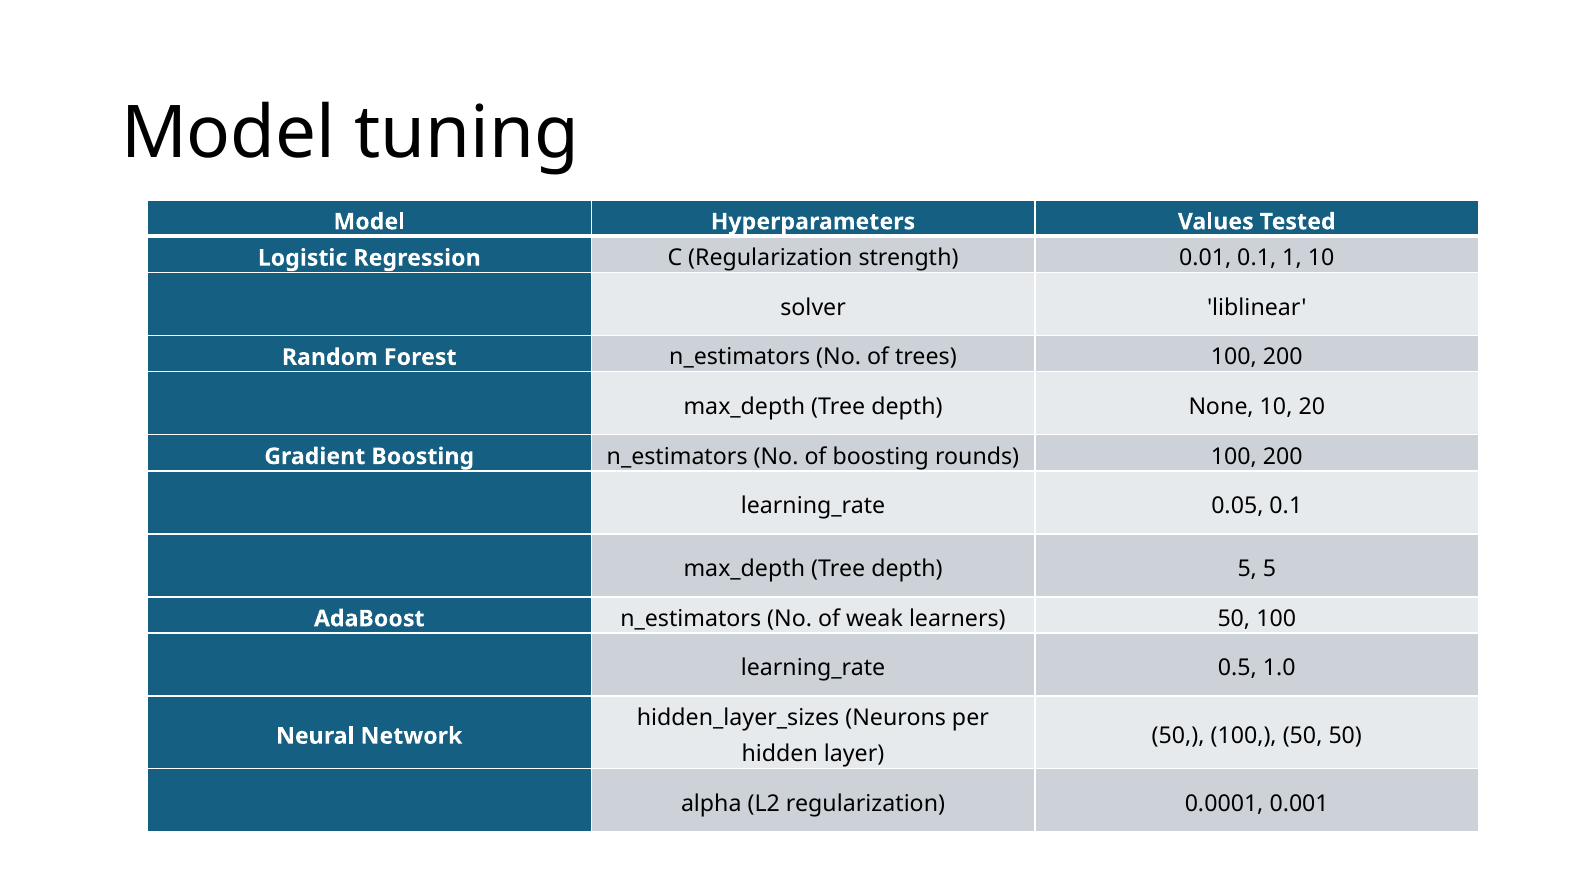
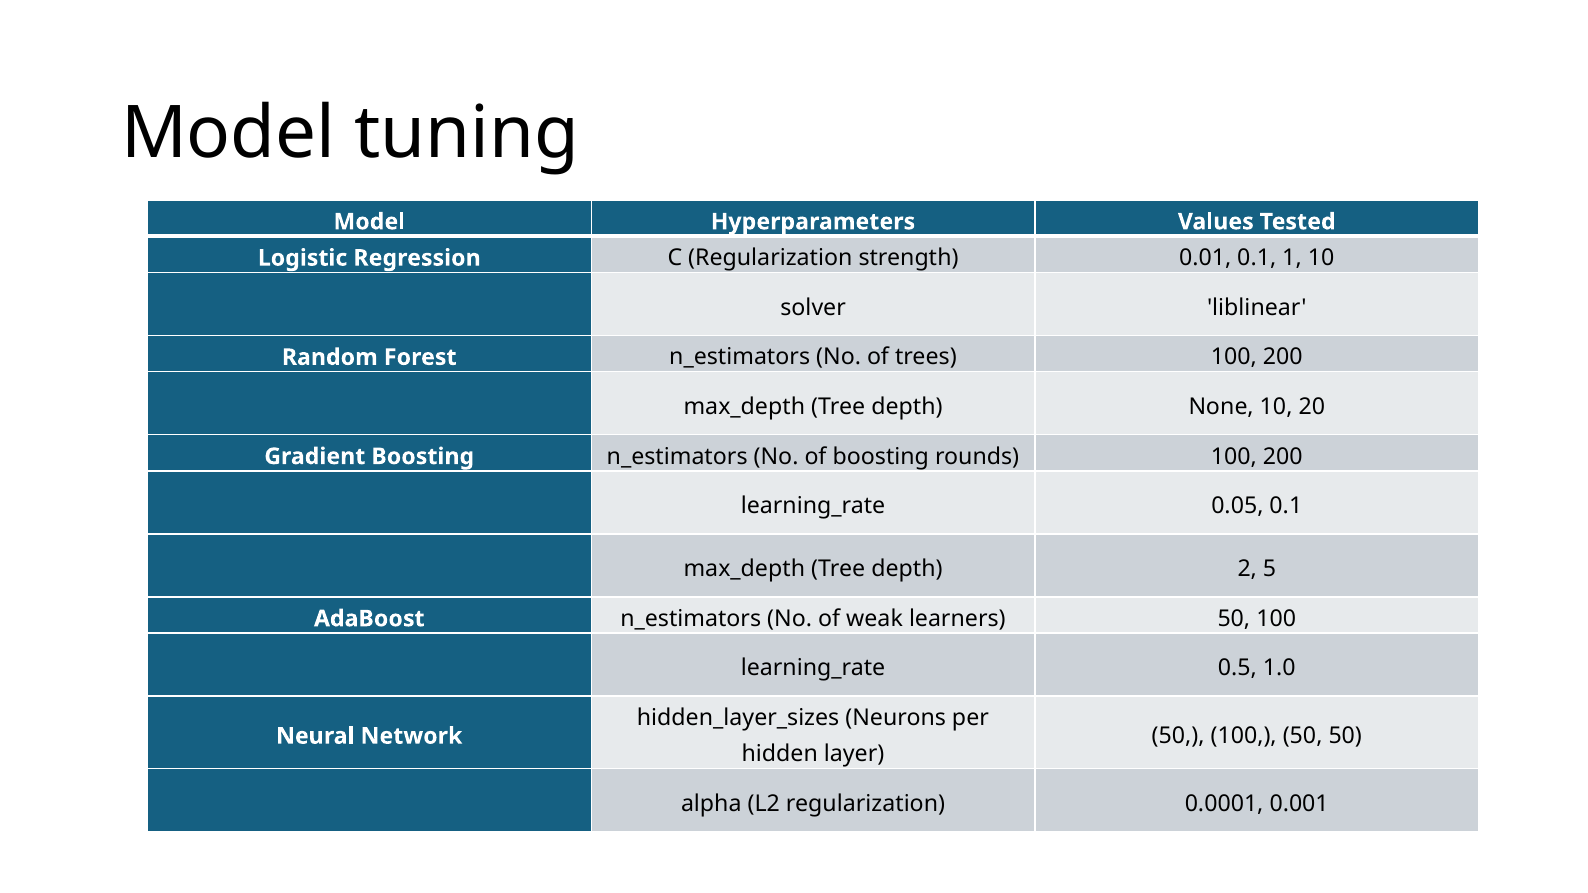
depth 5: 5 -> 2 (1247, 569)
